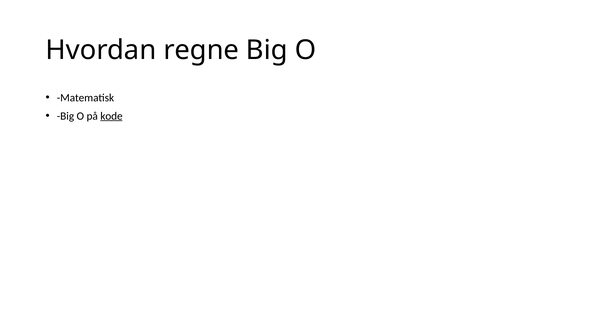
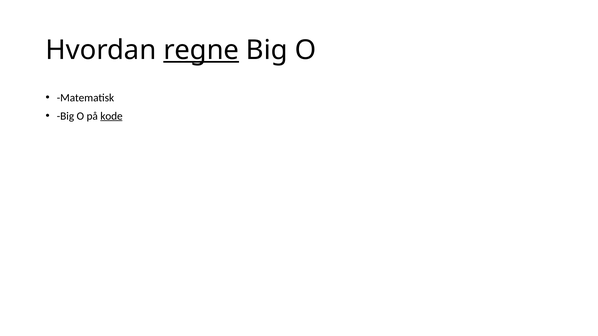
regne underline: none -> present (201, 50)
